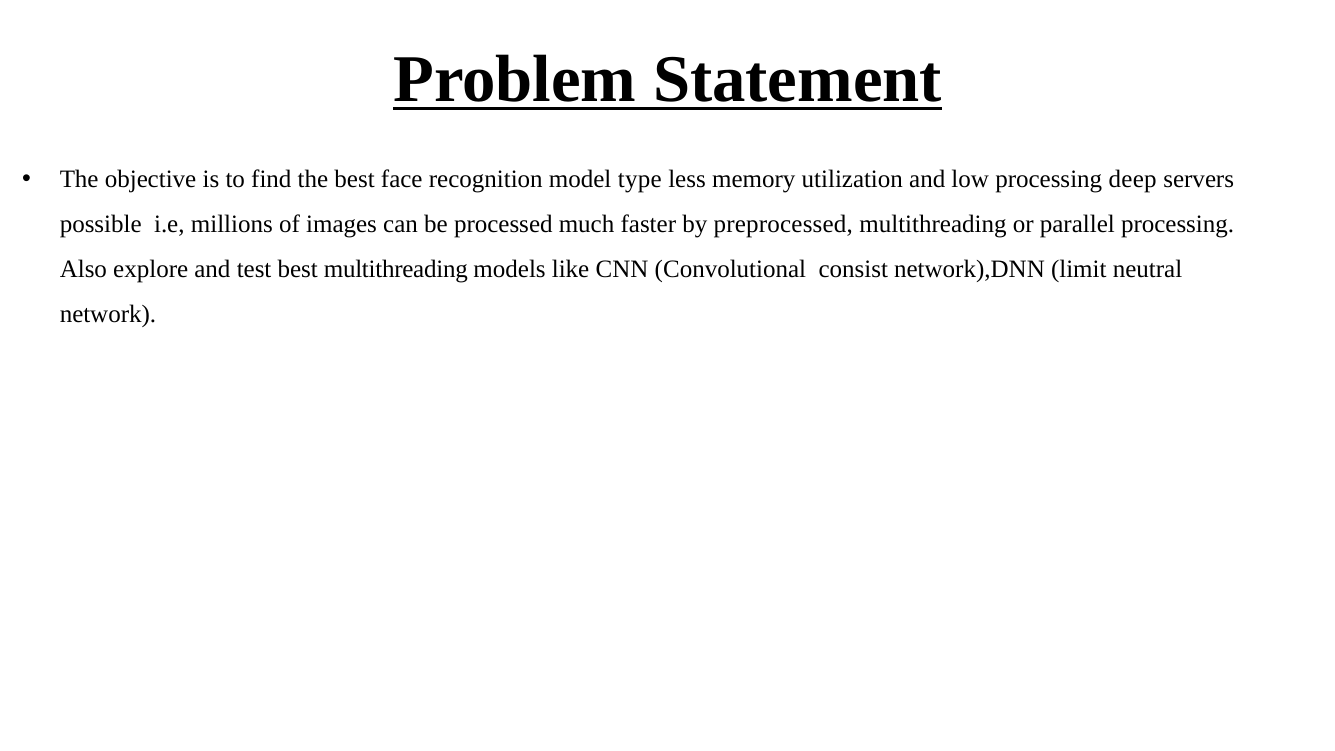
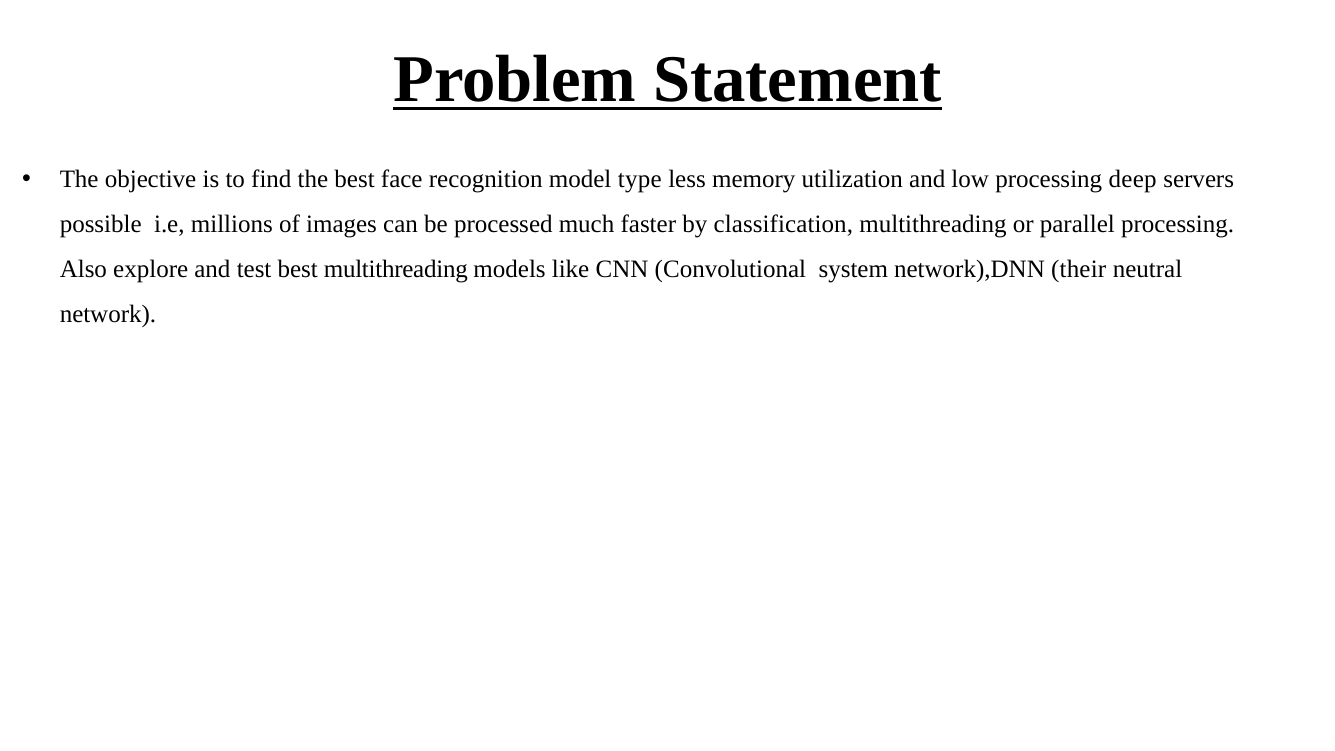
preprocessed: preprocessed -> classification (783, 225)
consist: consist -> system (853, 270)
limit: limit -> their (1079, 270)
